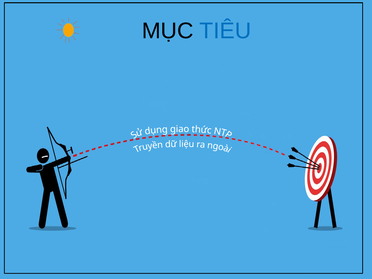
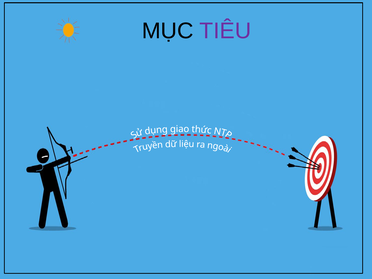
TIÊU colour: blue -> purple (225, 31)
